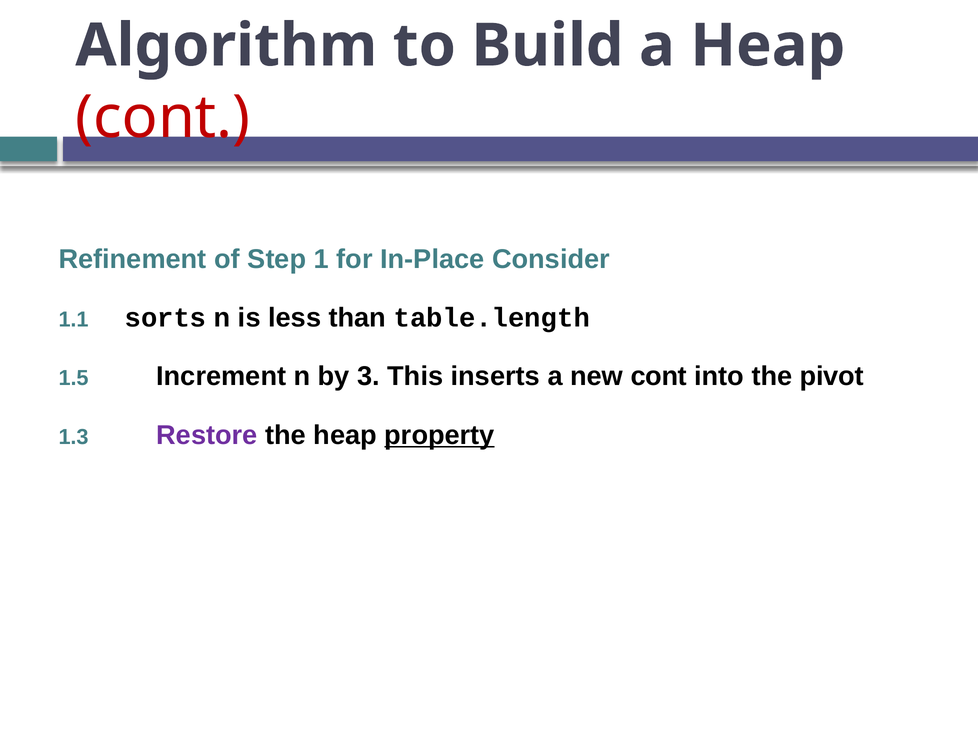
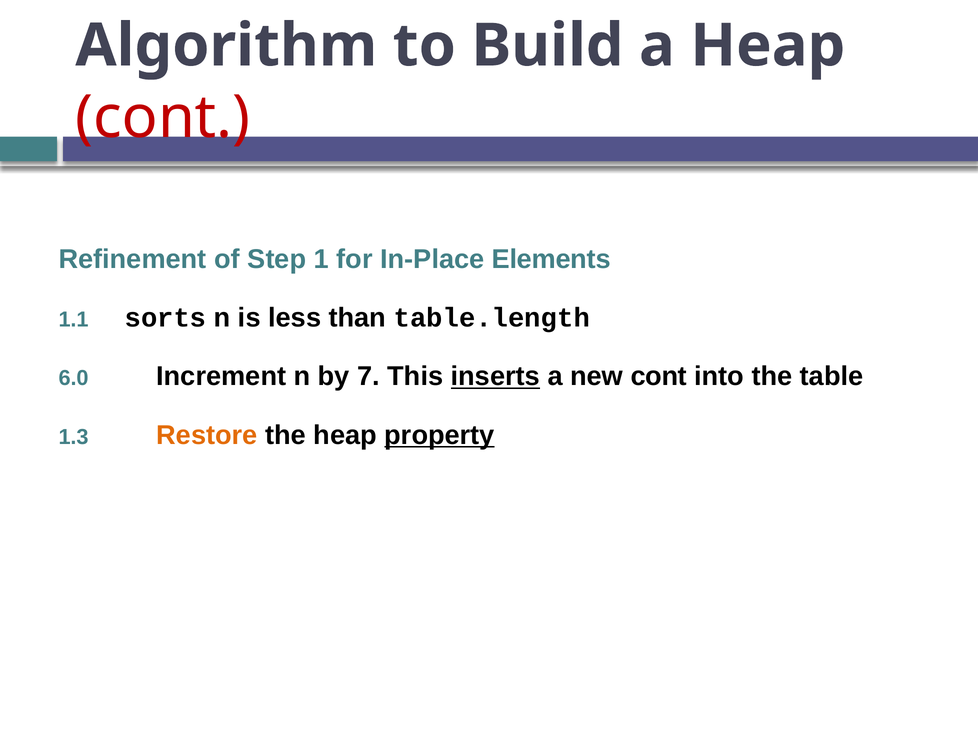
Consider: Consider -> Elements (551, 259)
1.5: 1.5 -> 6.0 (74, 379)
3: 3 -> 7 (369, 377)
inserts underline: none -> present (495, 377)
pivot: pivot -> table (832, 377)
Restore colour: purple -> orange (207, 435)
